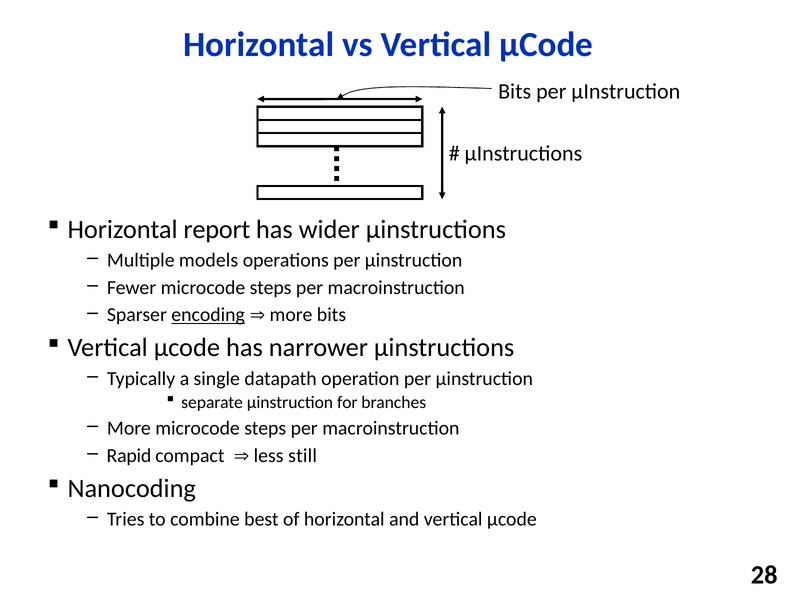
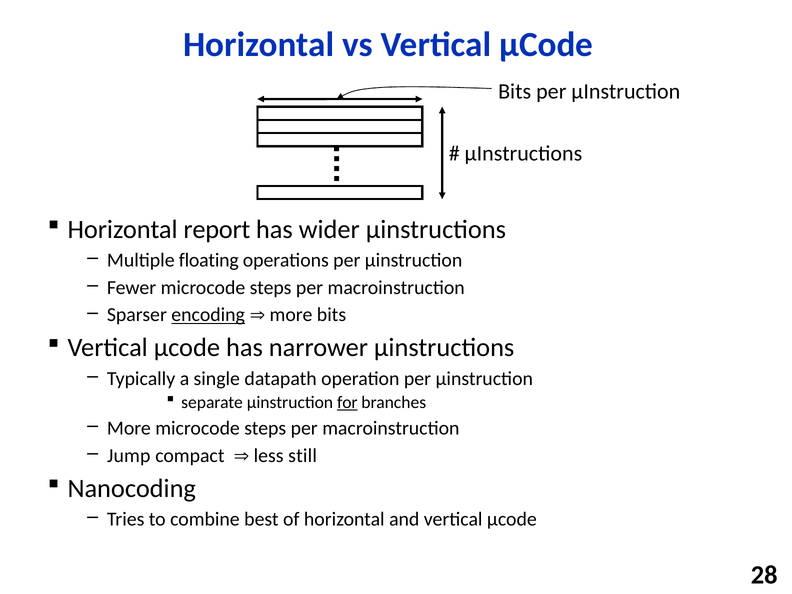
models: models -> floating (209, 260)
for underline: none -> present (347, 402)
Rapid: Rapid -> Jump (129, 456)
